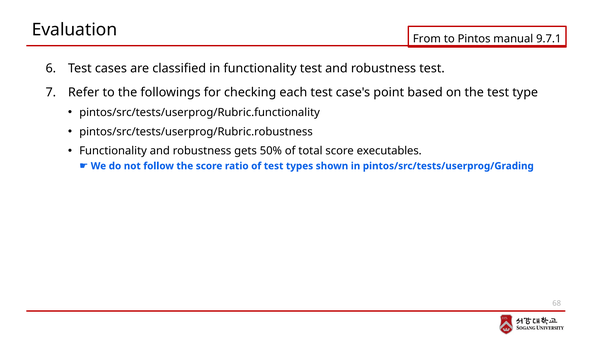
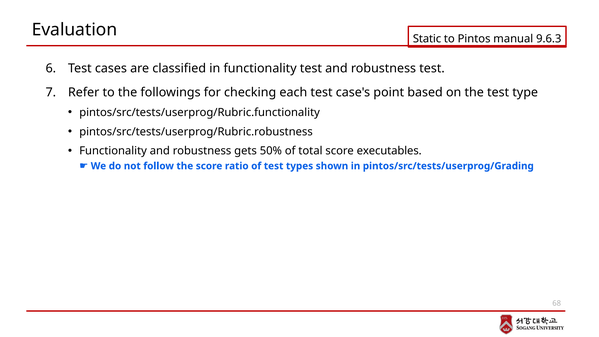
From: From -> Static (427, 39)
9.7.1: 9.7.1 -> 9.6.3 (549, 39)
